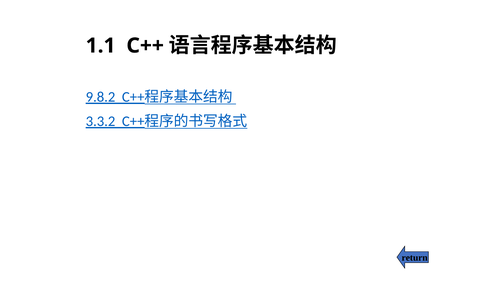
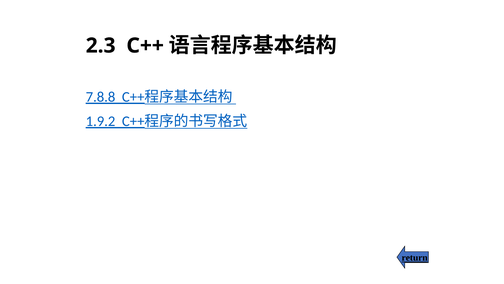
1.1: 1.1 -> 2.3 (101, 46)
9.8.2: 9.8.2 -> 7.8.8 (101, 97)
3.3.2: 3.3.2 -> 1.9.2 (101, 121)
return underline: none -> present (415, 257)
